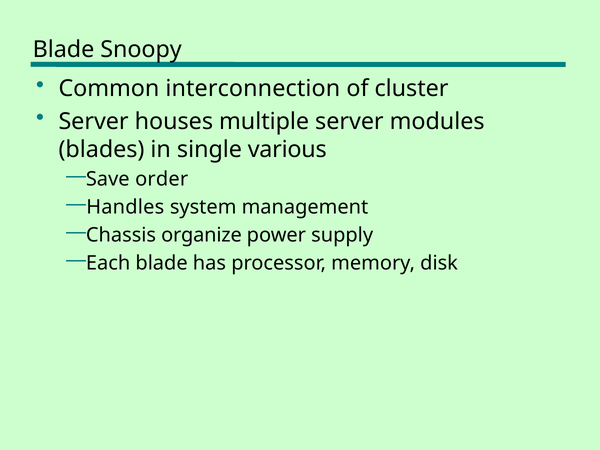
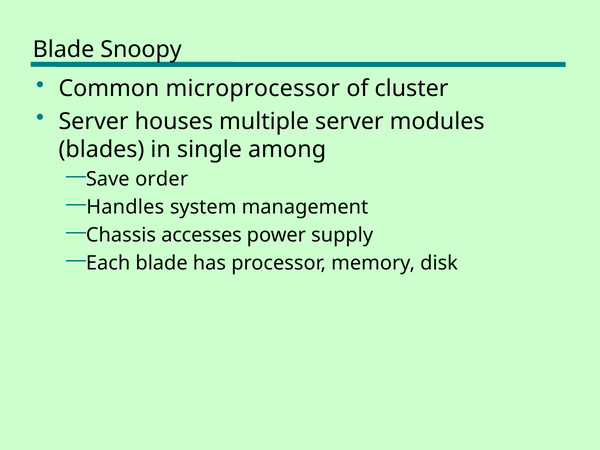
interconnection: interconnection -> microprocessor (253, 89)
various: various -> among (287, 149)
organize: organize -> accesses (201, 235)
